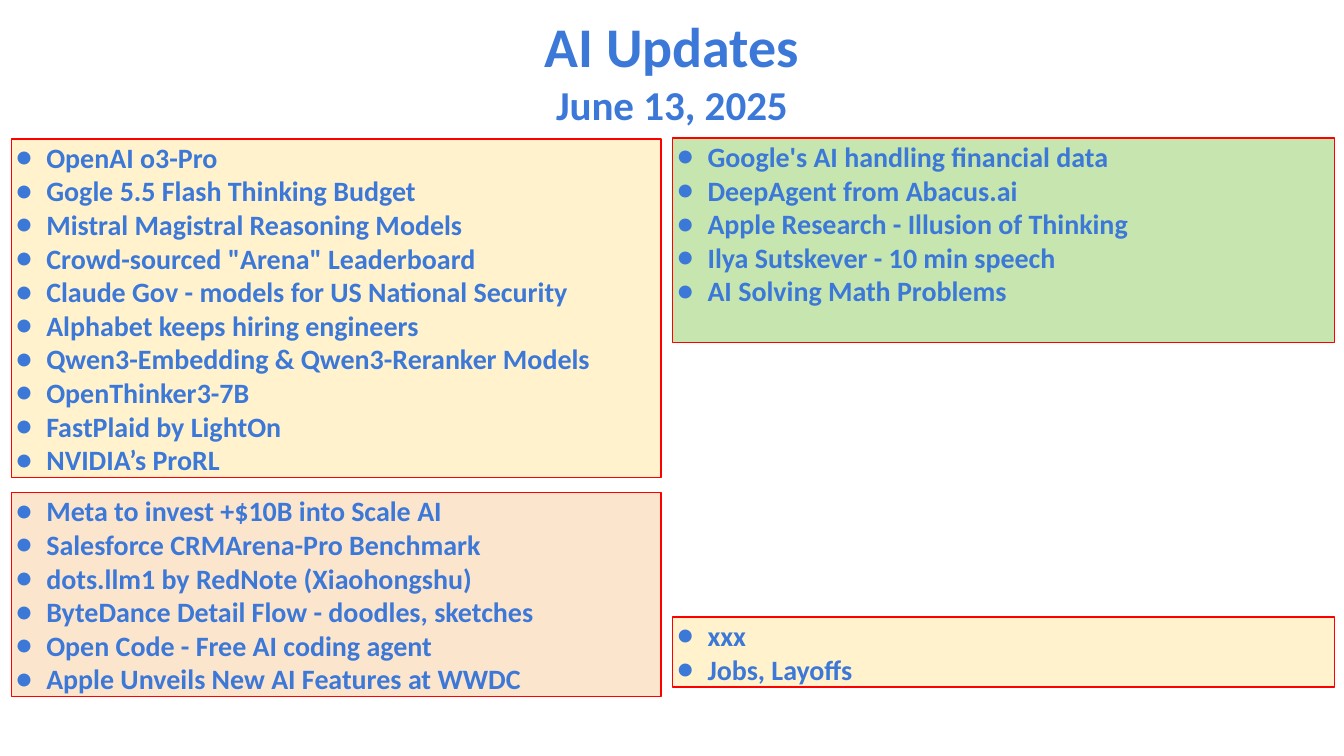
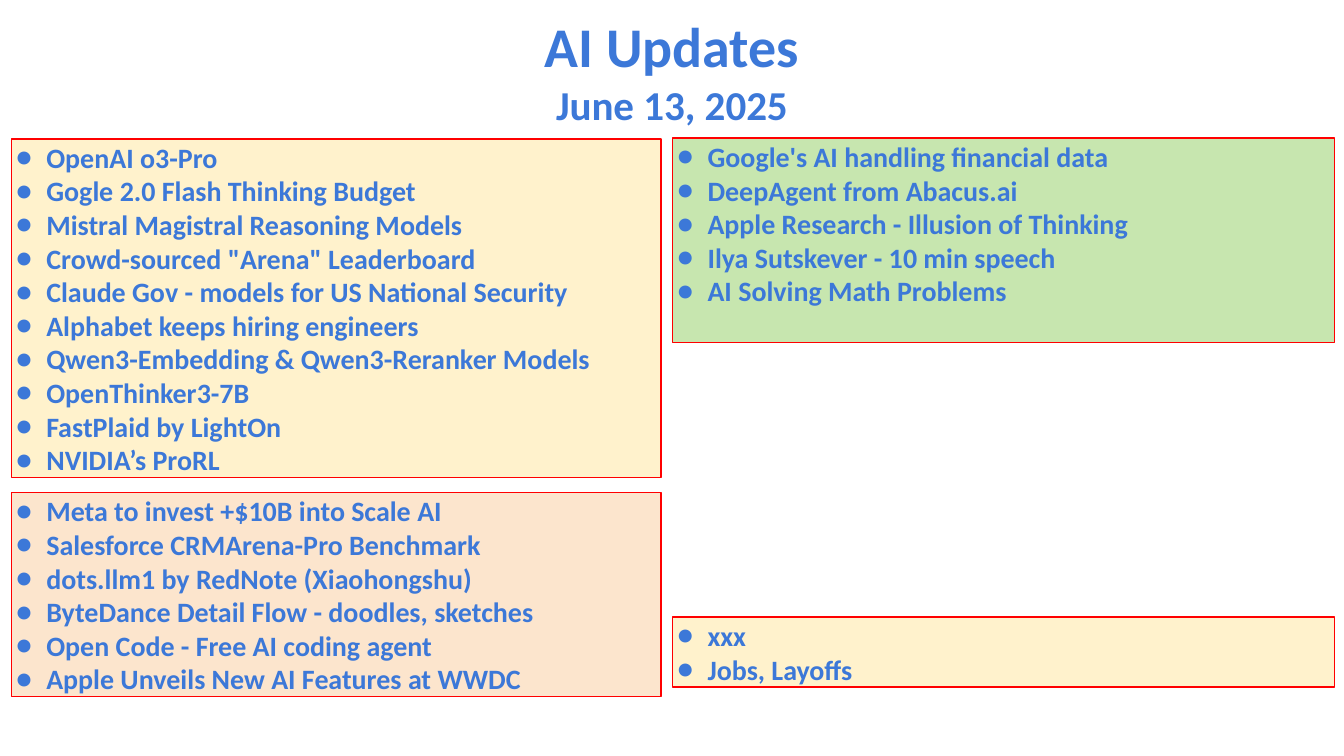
5.5: 5.5 -> 2.0 (138, 193)
